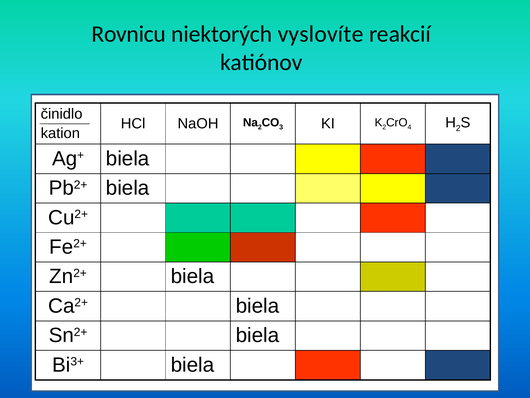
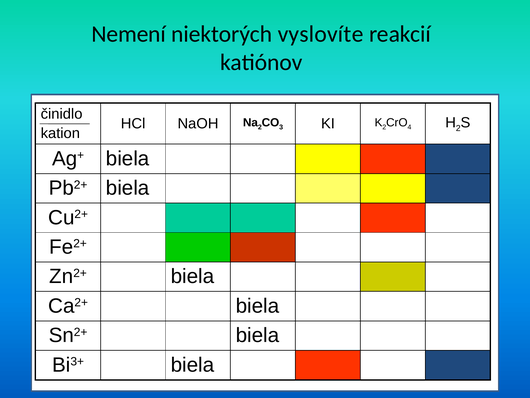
Rovnicu: Rovnicu -> Nemení (129, 34)
